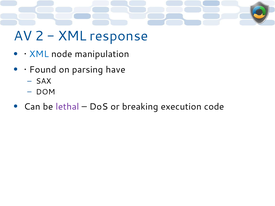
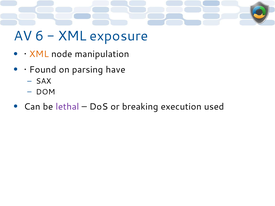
2: 2 -> 6 (39, 36)
response: response -> exposure (119, 36)
XML colour: blue -> orange (39, 54)
code: code -> used (214, 107)
